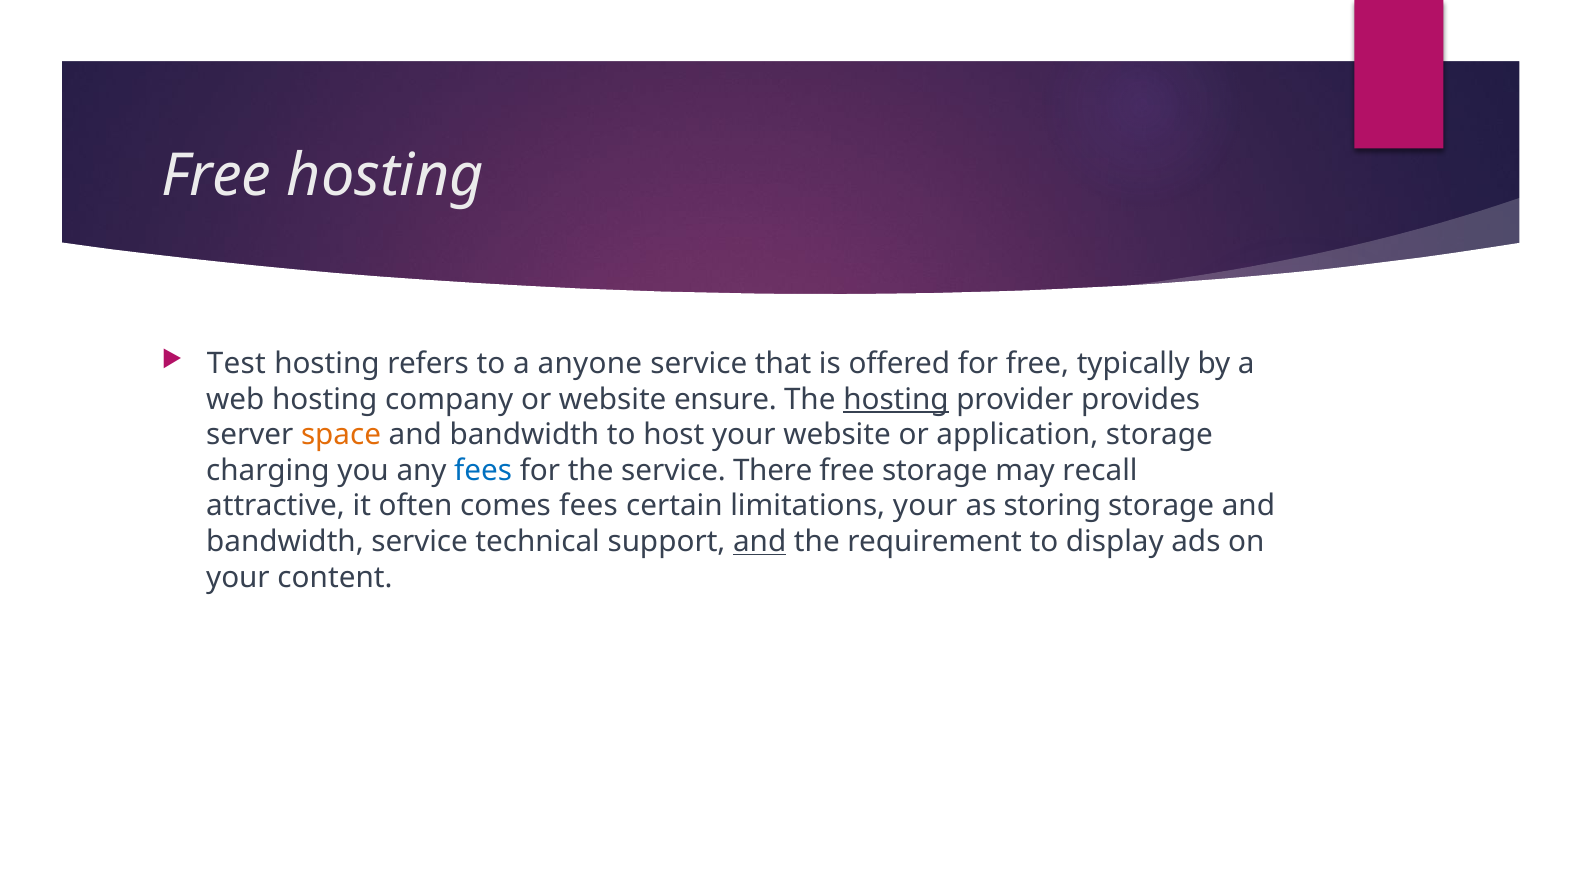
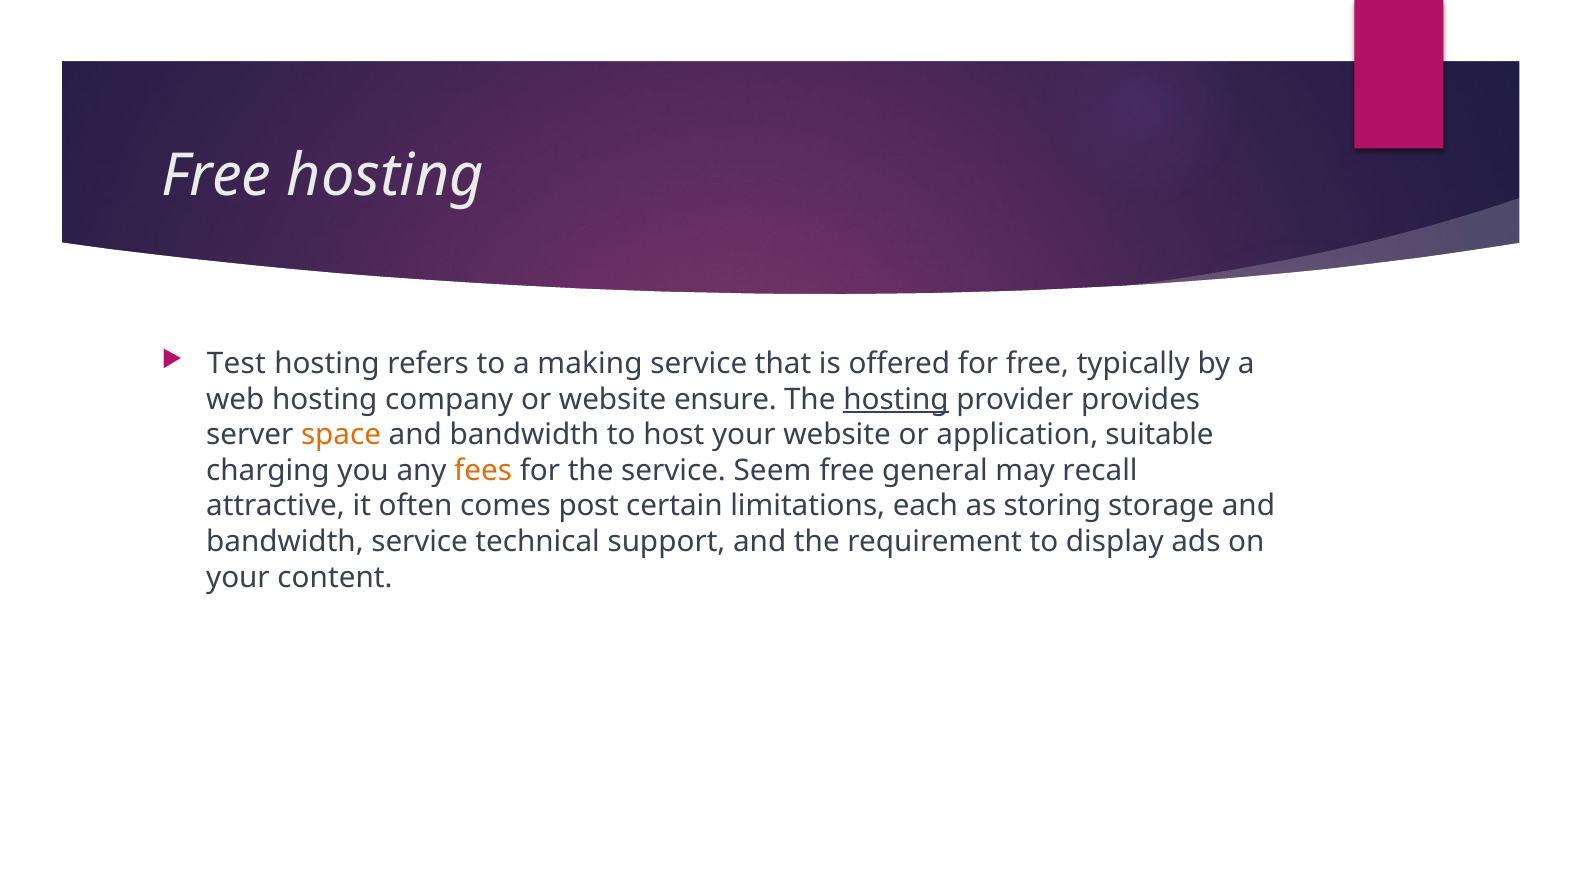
anyone: anyone -> making (590, 364)
application storage: storage -> suitable (1159, 435)
fees colour: blue -> orange (483, 470)
There: There -> Seem (773, 470)
free storage: storage -> general (935, 470)
comes fees: fees -> post (589, 506)
limitations your: your -> each (925, 506)
and underline: present -> none (760, 542)
